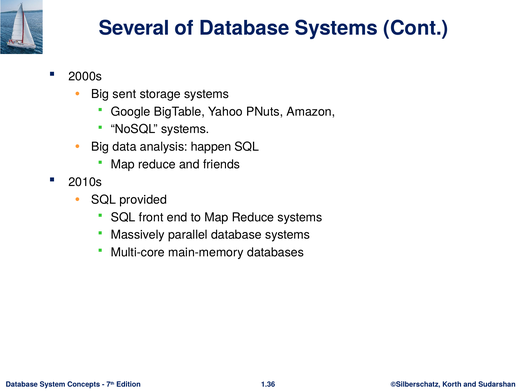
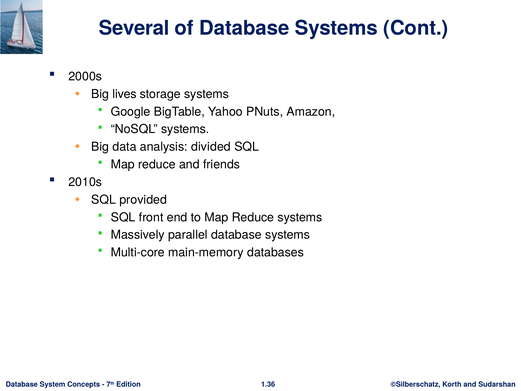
sent: sent -> lives (125, 94)
happen: happen -> divided (211, 147)
